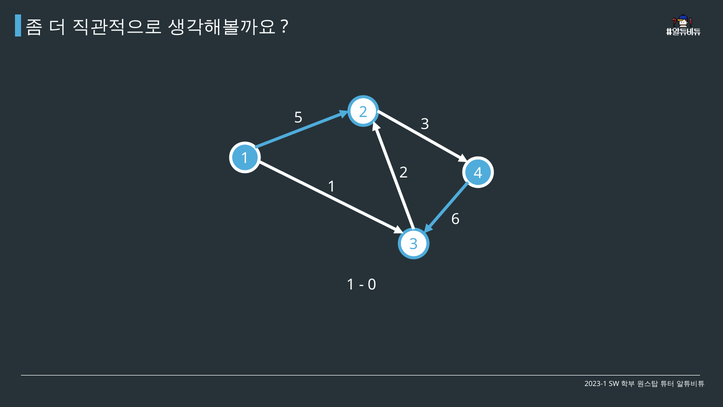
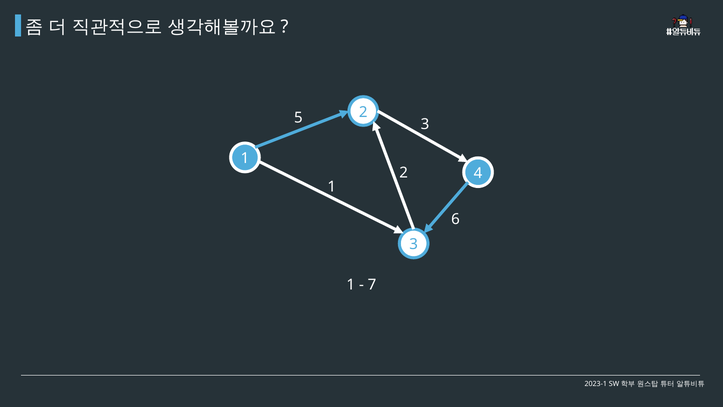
0: 0 -> 7 (372, 284)
